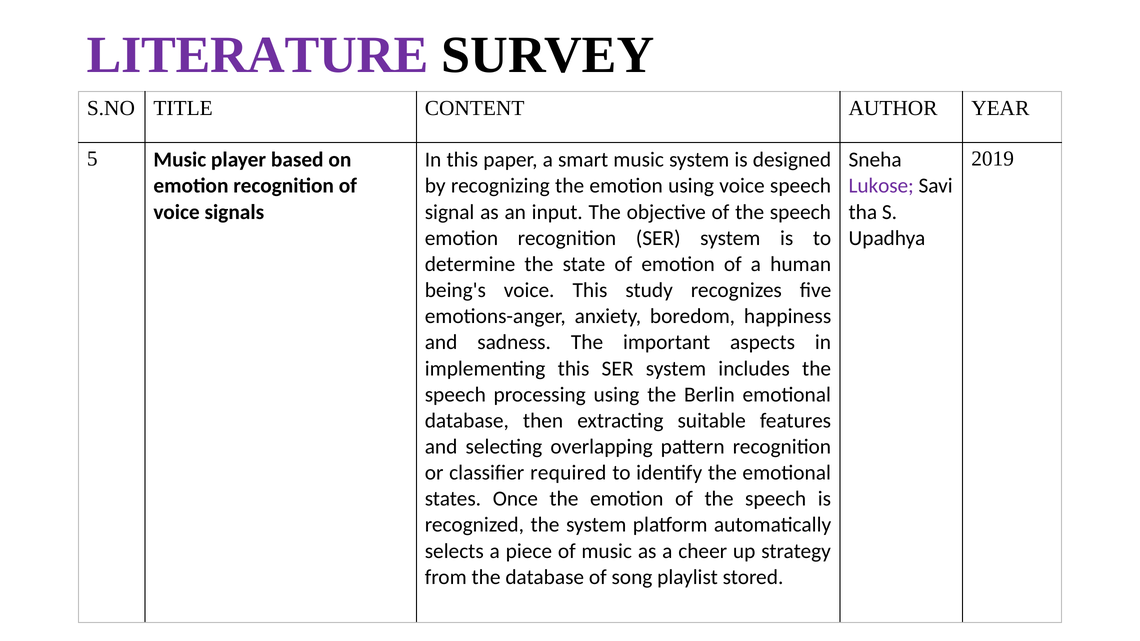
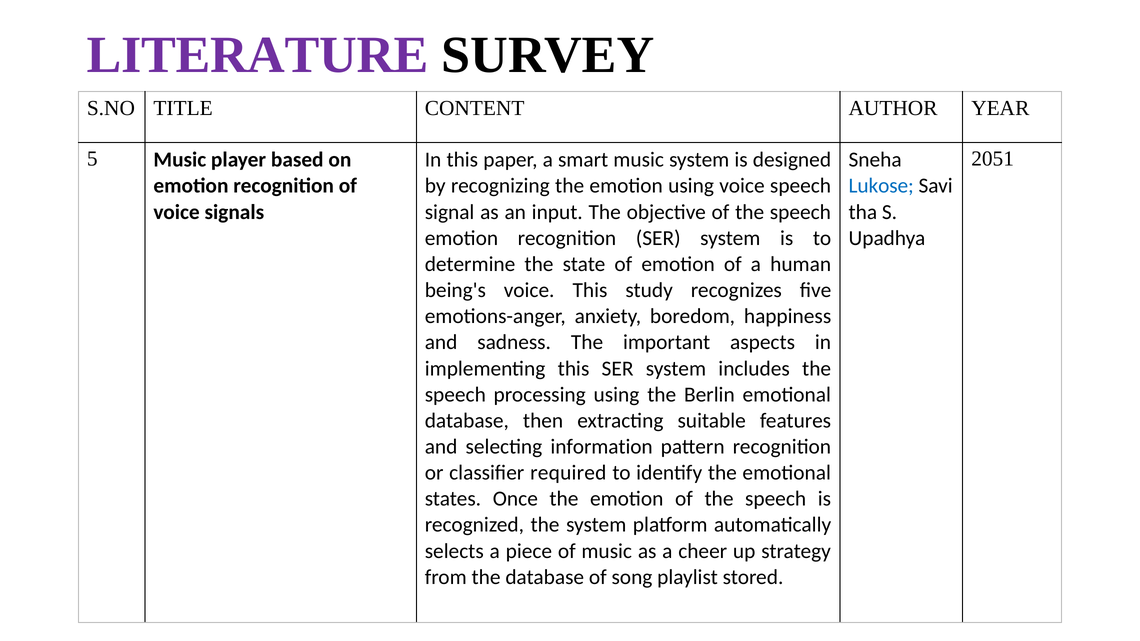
2019: 2019 -> 2051 (993, 159)
Lukose colour: purple -> blue (881, 186)
overlapping: overlapping -> information (602, 447)
